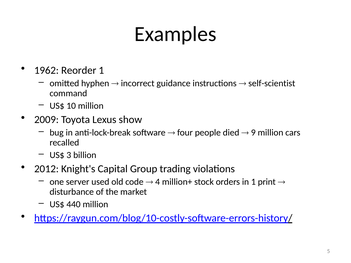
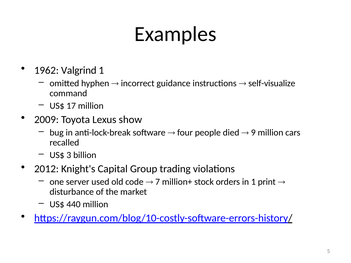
Reorder: Reorder -> Valgrind (79, 70)
self-scientist: self-scientist -> self-visualize (272, 83)
10: 10 -> 17 (71, 106)
4: 4 -> 7 (158, 182)
